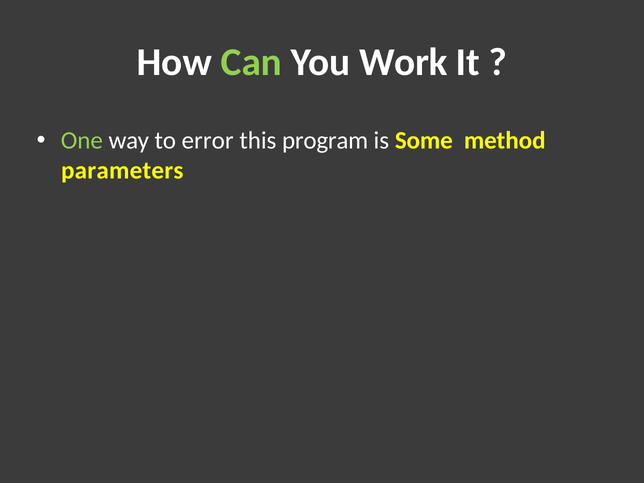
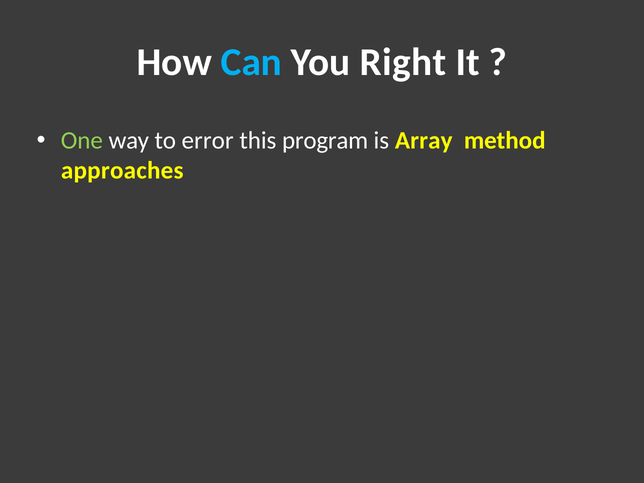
Can colour: light green -> light blue (251, 62)
Work: Work -> Right (403, 62)
Some: Some -> Array (424, 141)
parameters: parameters -> approaches (122, 171)
